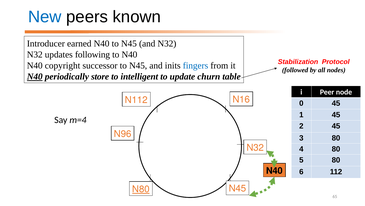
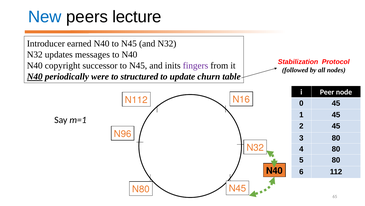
known: known -> lecture (137, 17)
following: following -> messages (92, 55)
fingers colour: blue -> purple (196, 65)
store: store -> were (100, 76)
intelligent: intelligent -> structured (139, 76)
m=4: m=4 -> m=1 (78, 120)
N80 underline: present -> none (141, 189)
